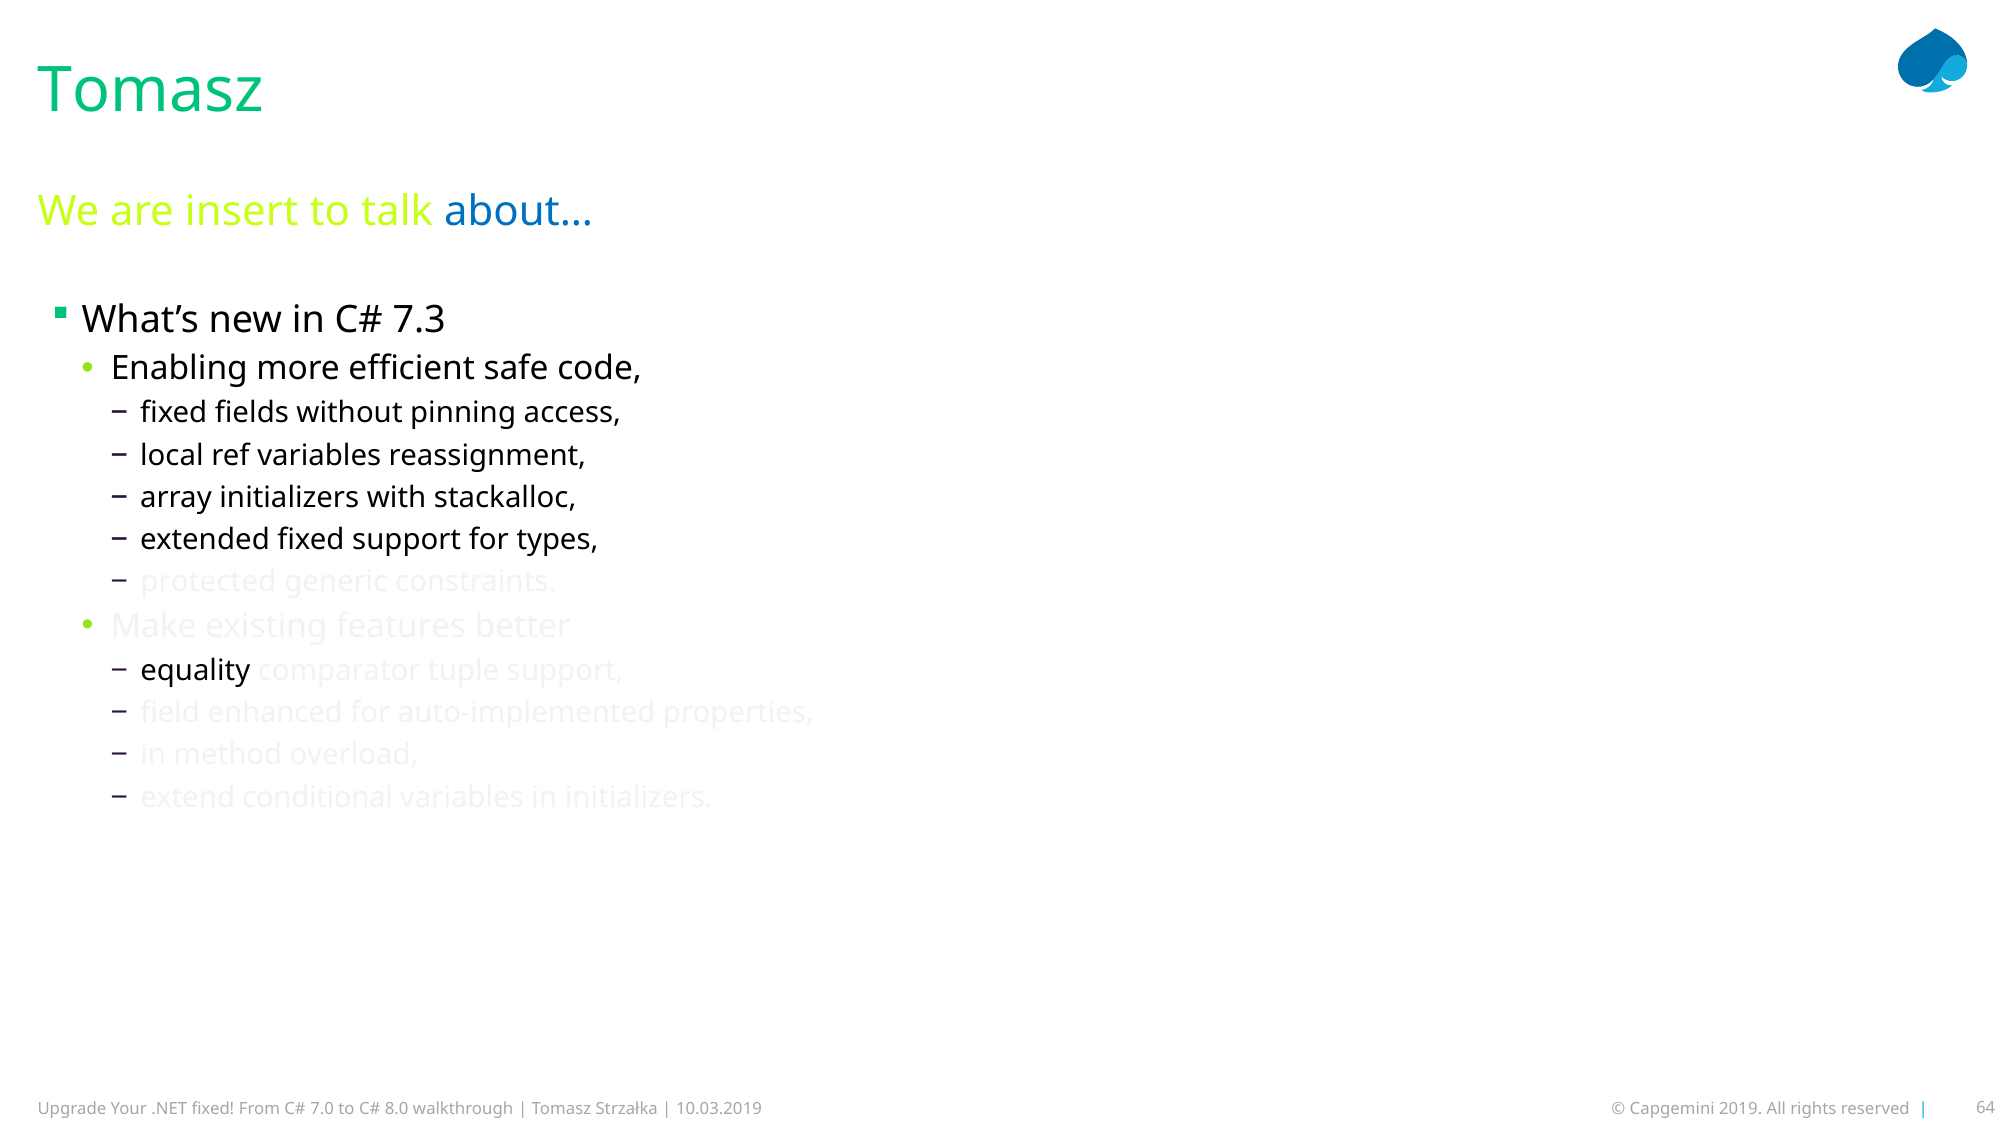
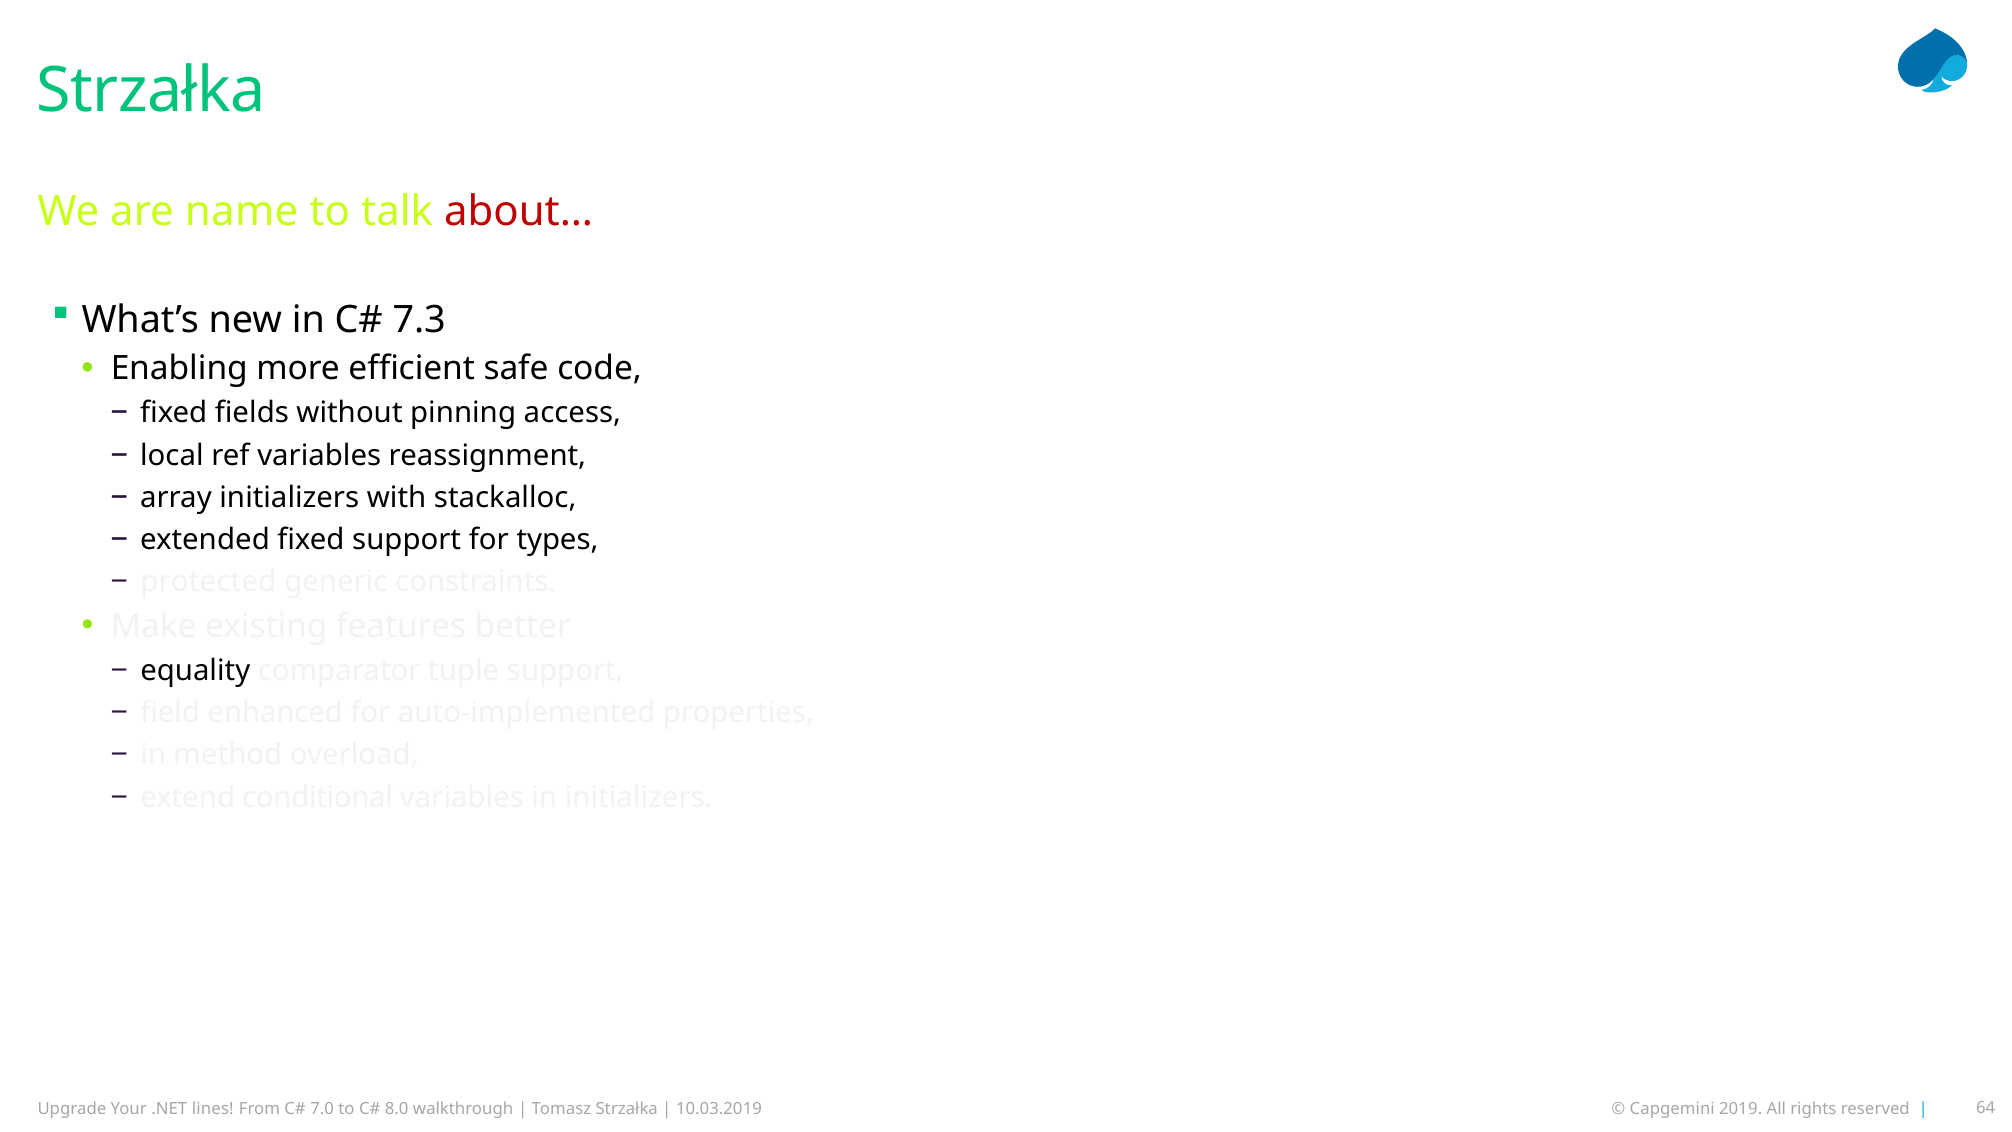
Tomasz: Tomasz -> Strzałka (151, 91)
insert: insert -> name (242, 212)
about… colour: blue -> red (519, 212)
fixed: fixed -> lines (213, 1109)
